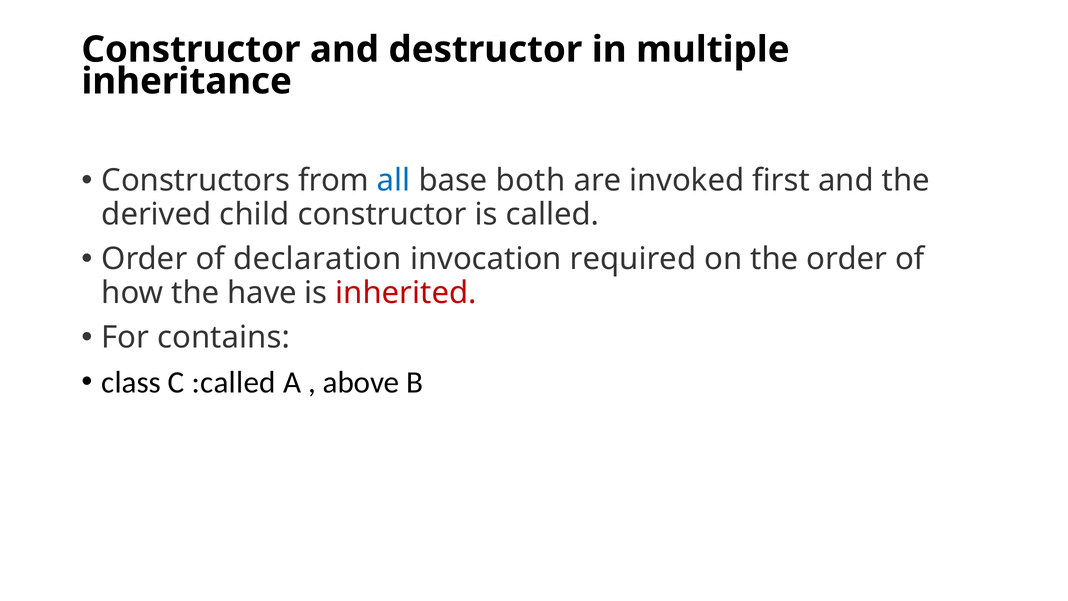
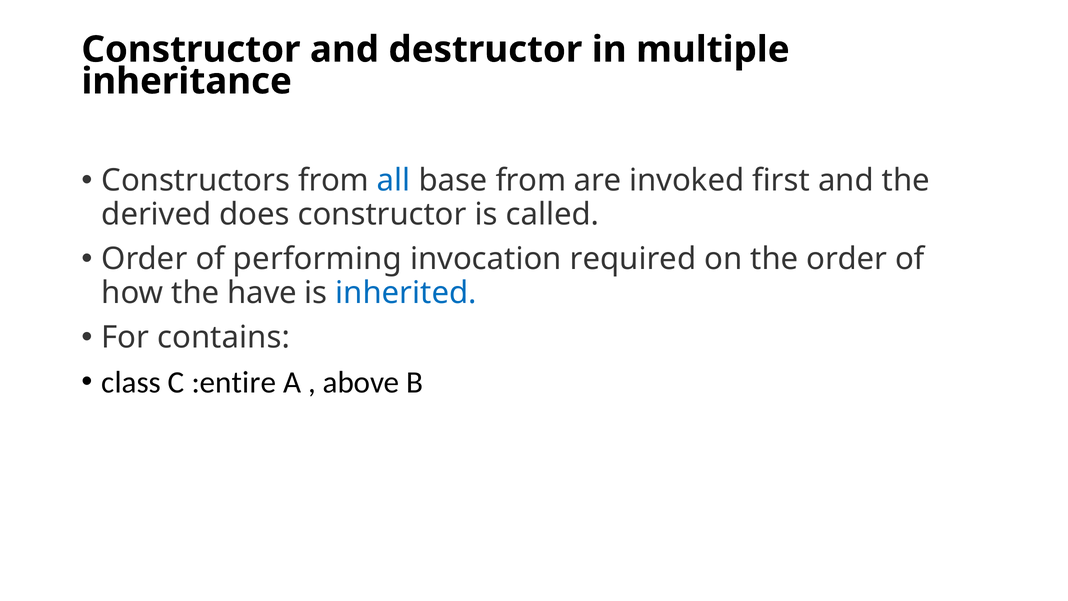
base both: both -> from (531, 181)
child: child -> does (255, 214)
declaration: declaration -> performing (317, 259)
inherited colour: red -> blue (406, 293)
:called: :called -> :entire (234, 382)
